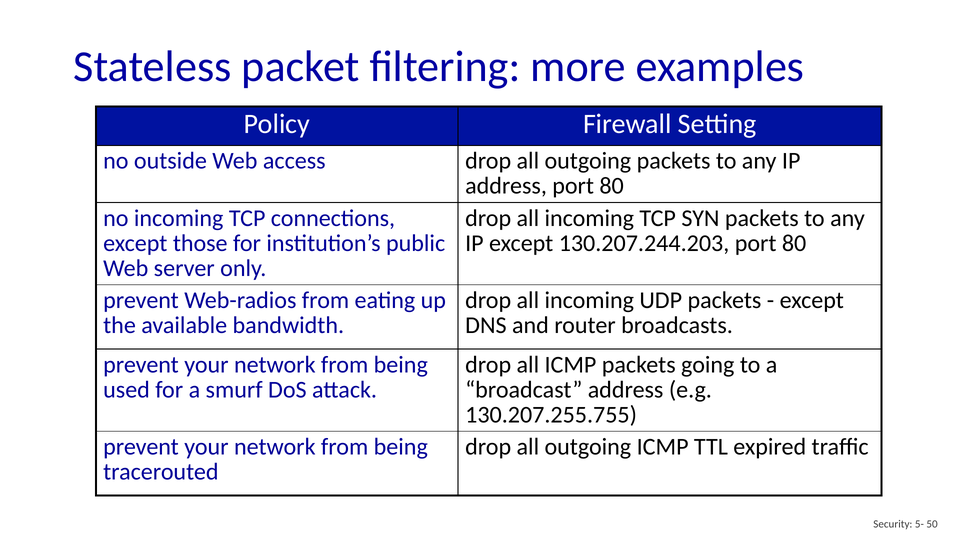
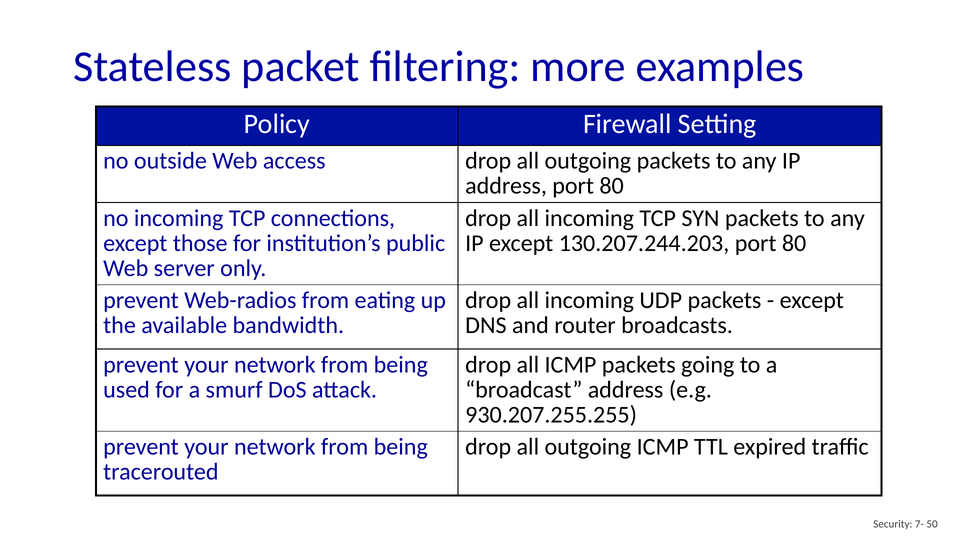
130.207.255.755: 130.207.255.755 -> 930.207.255.255 (551, 414)
5-: 5- -> 7- (919, 524)
